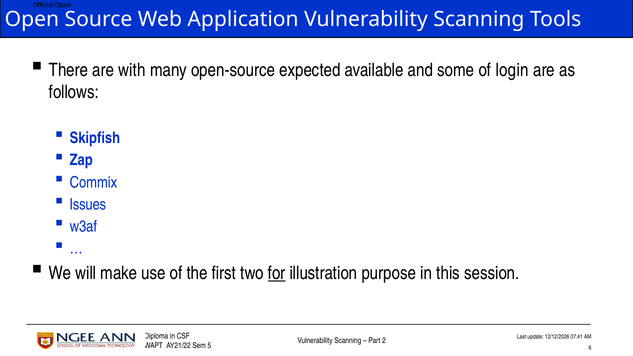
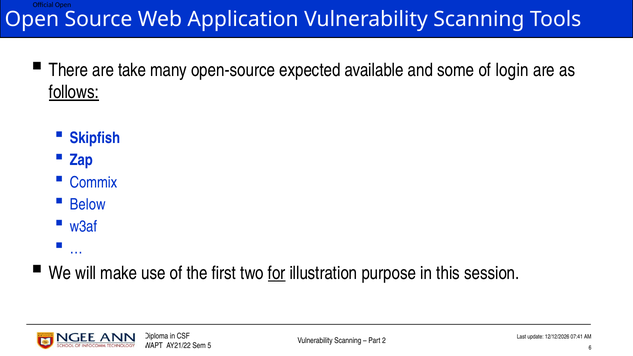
with: with -> take (132, 70)
follows underline: none -> present (74, 92)
Issues: Issues -> Below (88, 204)
